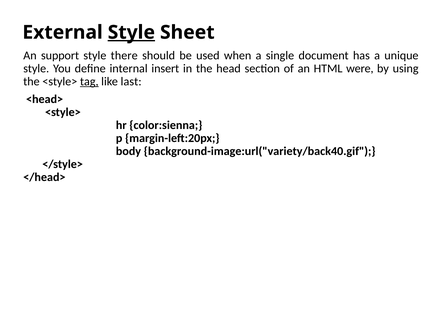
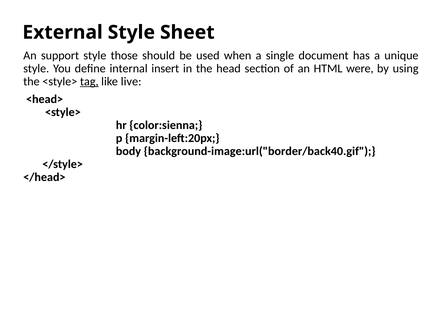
Style underline: present -> none (131, 32)
there: there -> those (124, 56)
last: last -> live (131, 82)
background-image:url("variety/back40.gif: background-image:url("variety/back40.gif -> background-image:url("border/back40.gif (260, 151)
